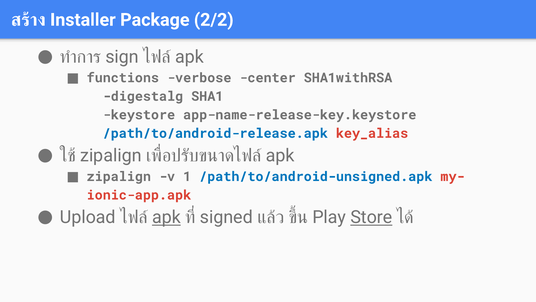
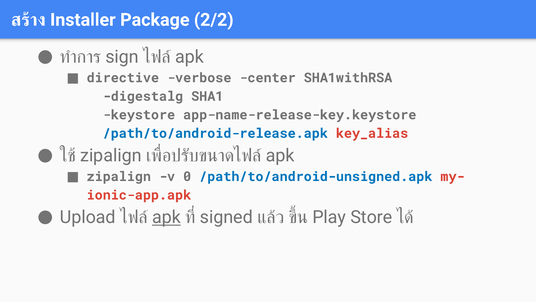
functions: functions -> directive (123, 78)
1: 1 -> 0 (187, 176)
Store underline: present -> none (371, 217)
